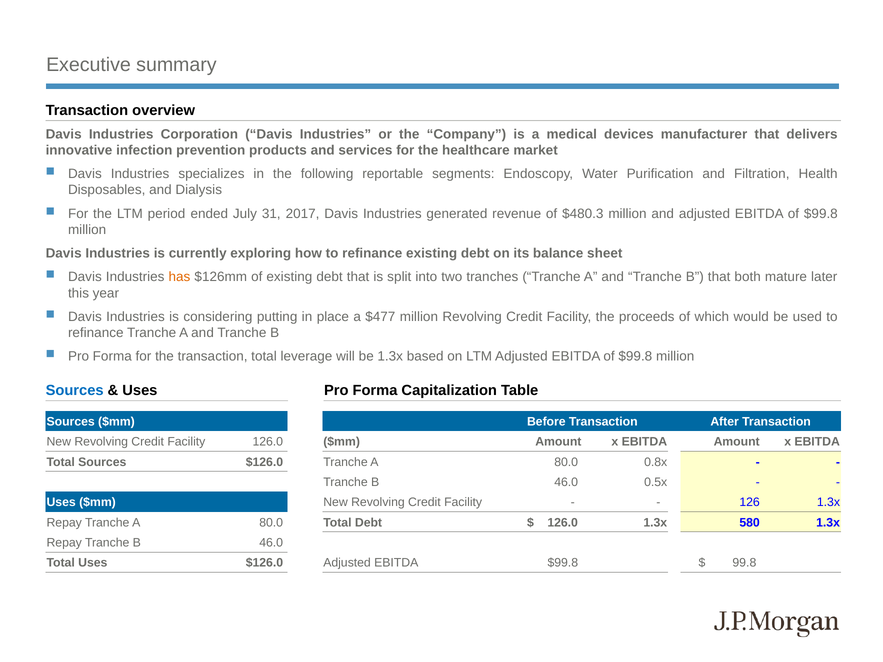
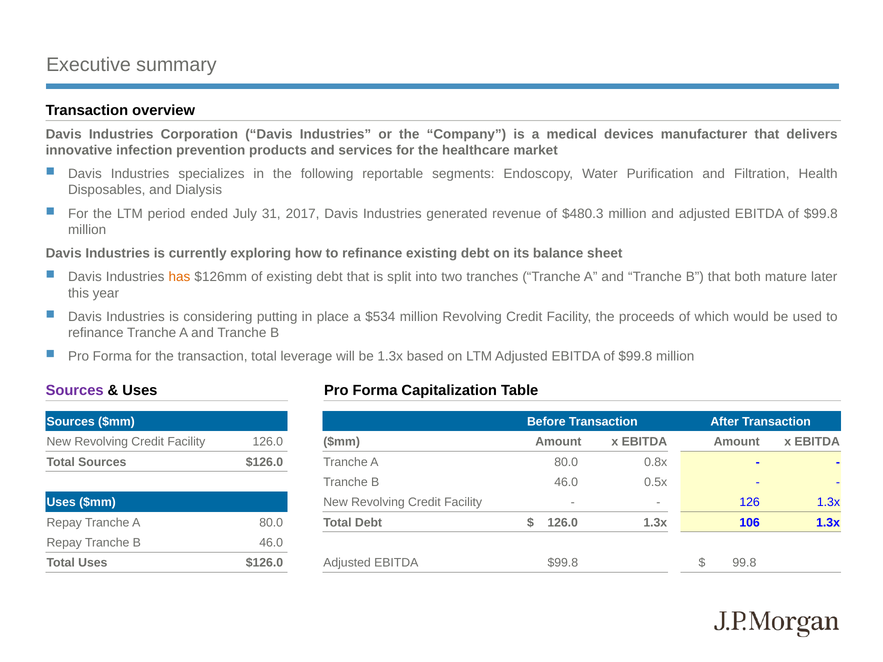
$477: $477 -> $534 (380, 317)
Sources colour: blue -> purple (75, 390)
580: 580 -> 106 (750, 523)
